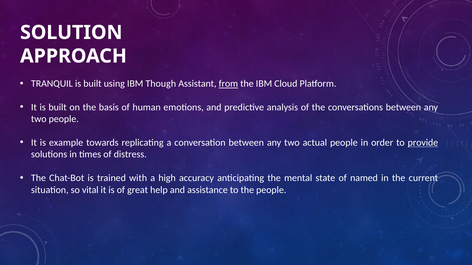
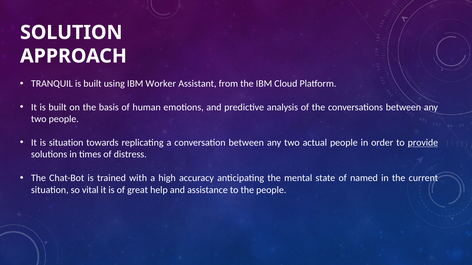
Though: Though -> Worker (161, 84)
from underline: present -> none (228, 84)
is example: example -> situation (66, 143)
